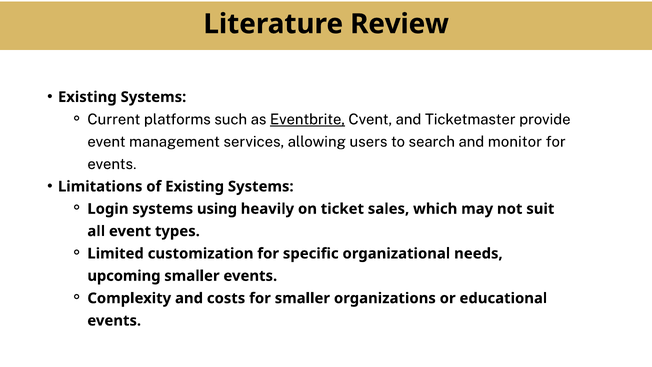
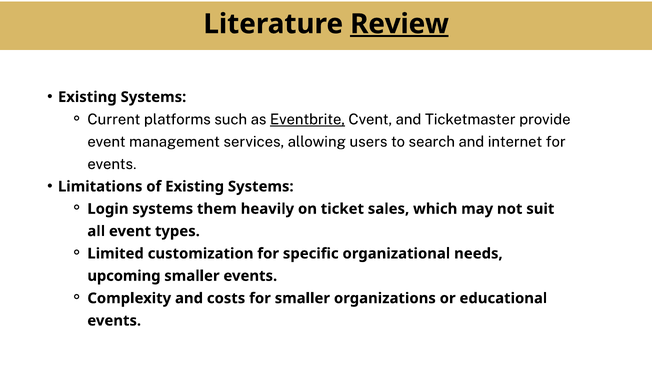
Review underline: none -> present (400, 24)
monitor: monitor -> internet (515, 142)
using: using -> them (217, 209)
